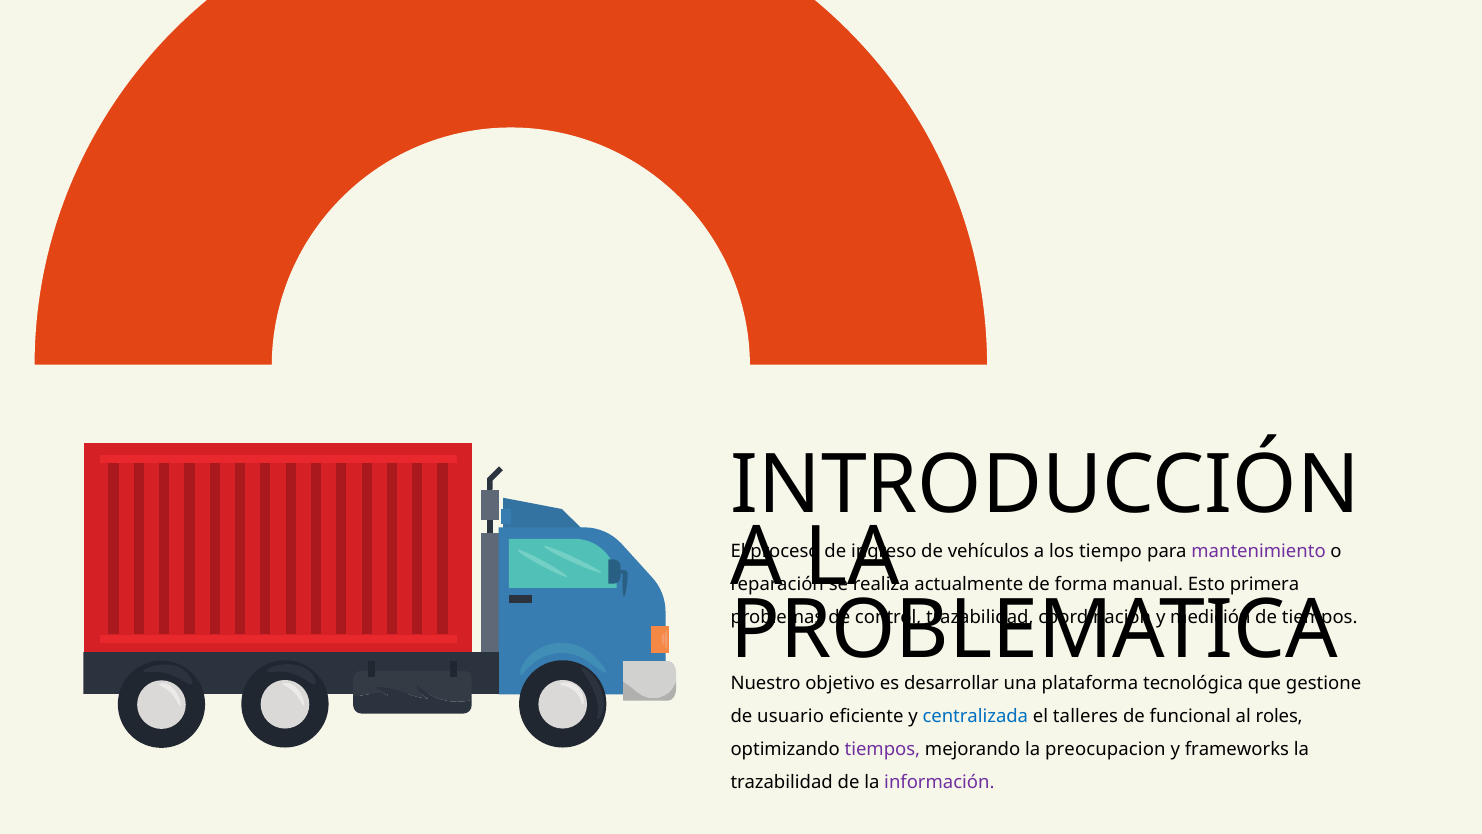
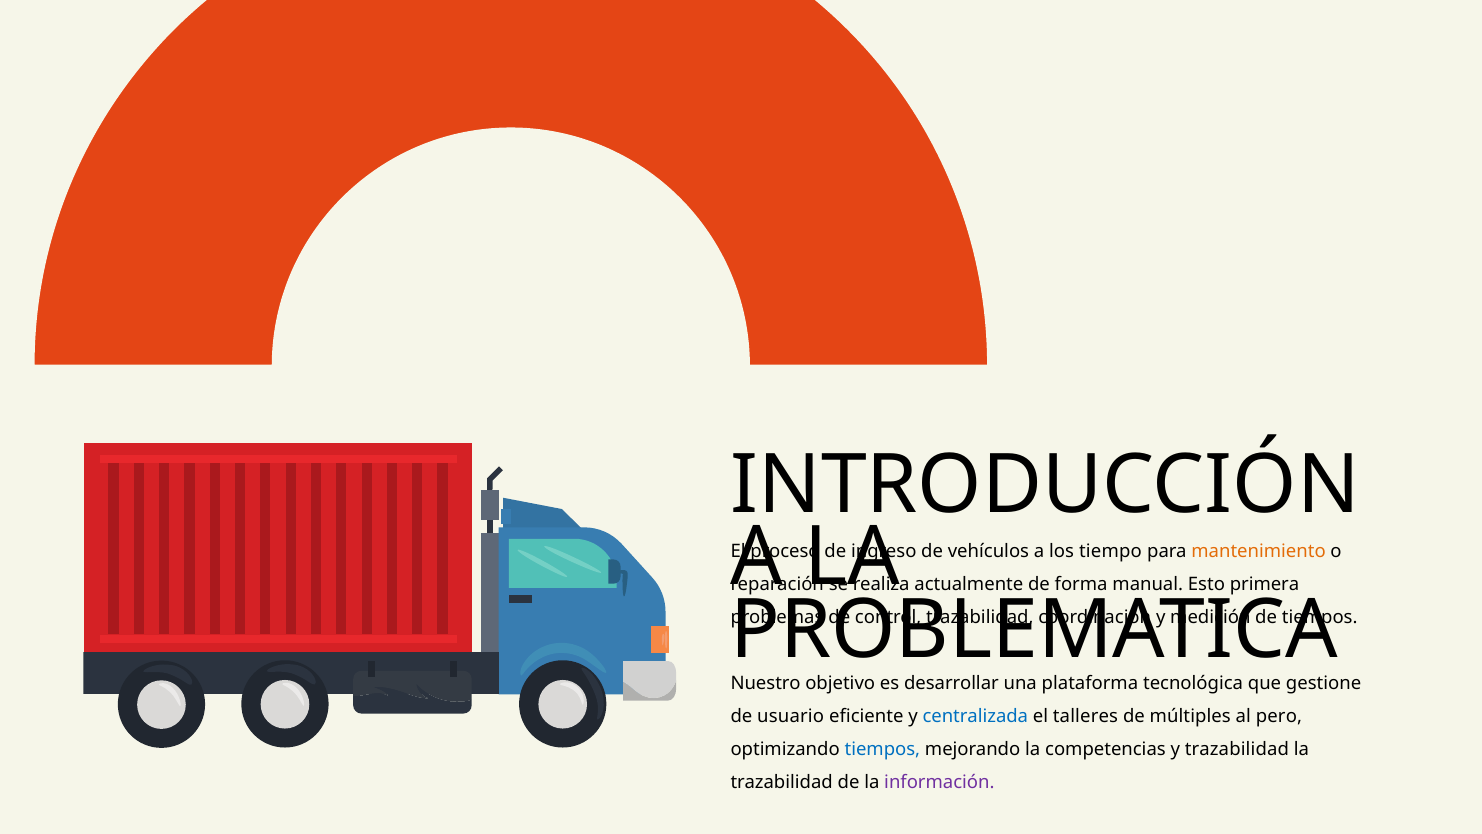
mantenimiento colour: purple -> orange (1259, 551)
funcional: funcional -> múltiples (1190, 716)
roles: roles -> pero (1279, 716)
tiempos colour: purple -> blue (882, 749)
preocupacion: preocupacion -> competencias (1105, 749)
y frameworks: frameworks -> trazabilidad (1237, 749)
